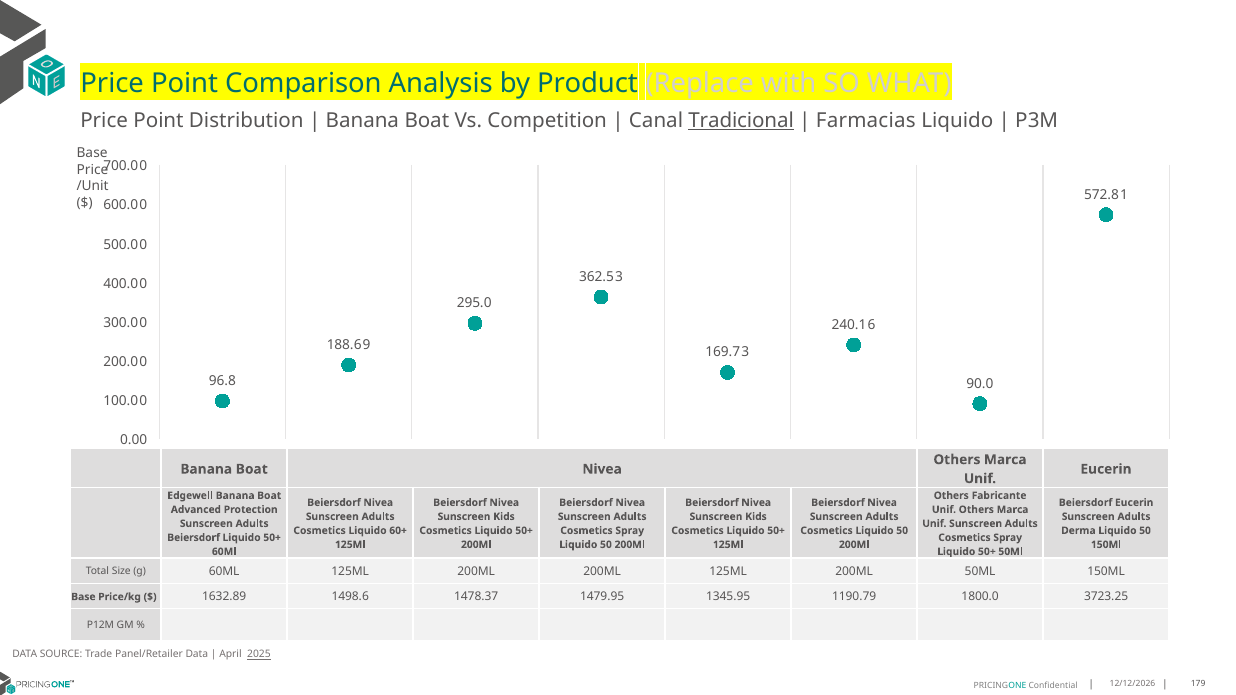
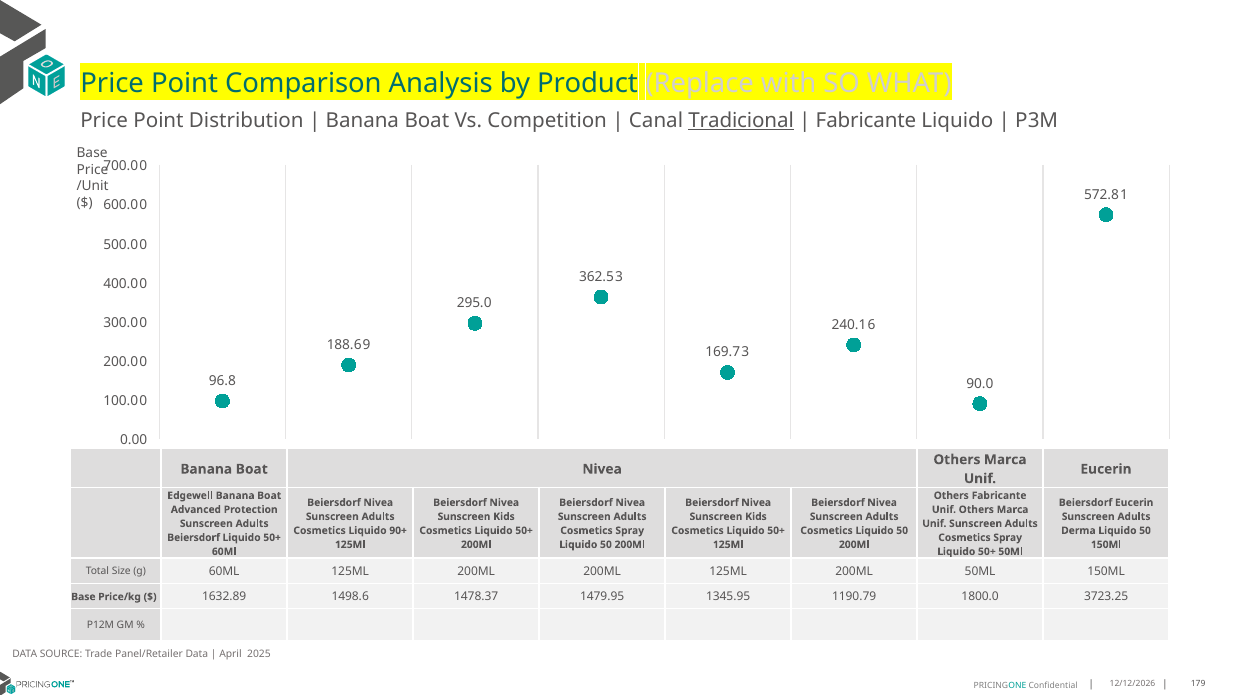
Farmacias: Farmacias -> Fabricante (866, 121)
60+: 60+ -> 90+ (398, 531)
2025 underline: present -> none (259, 655)
